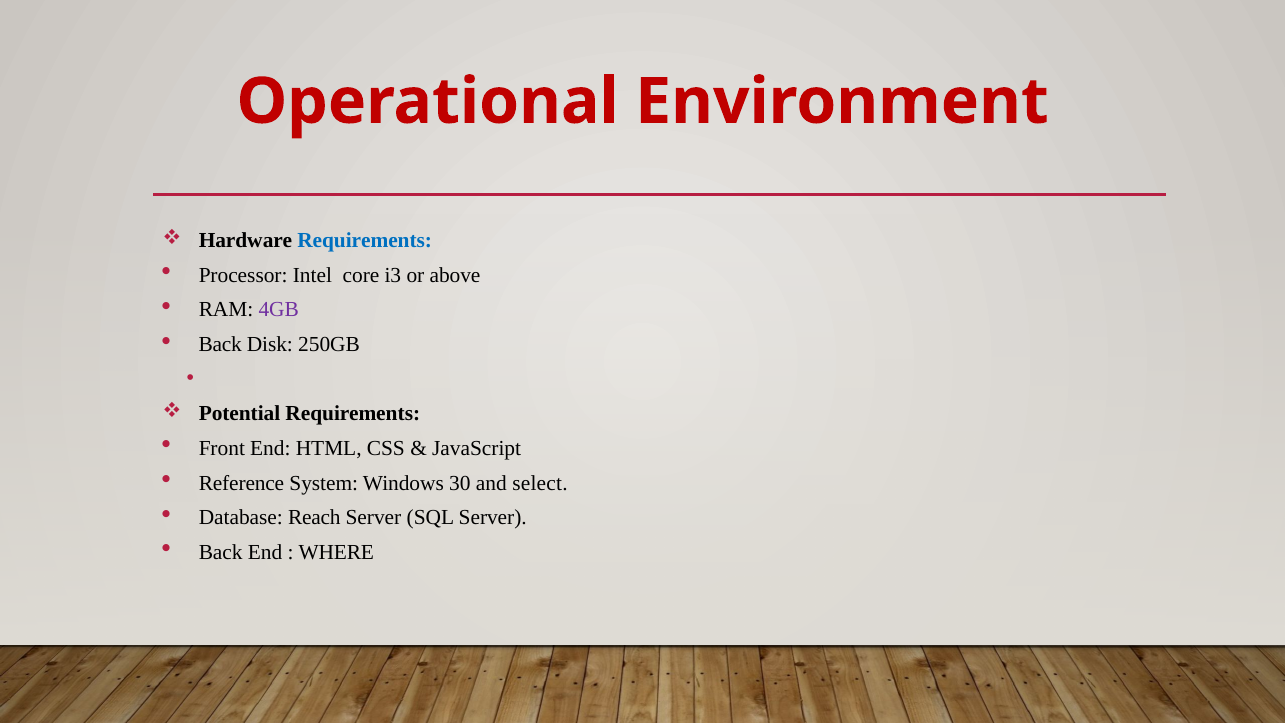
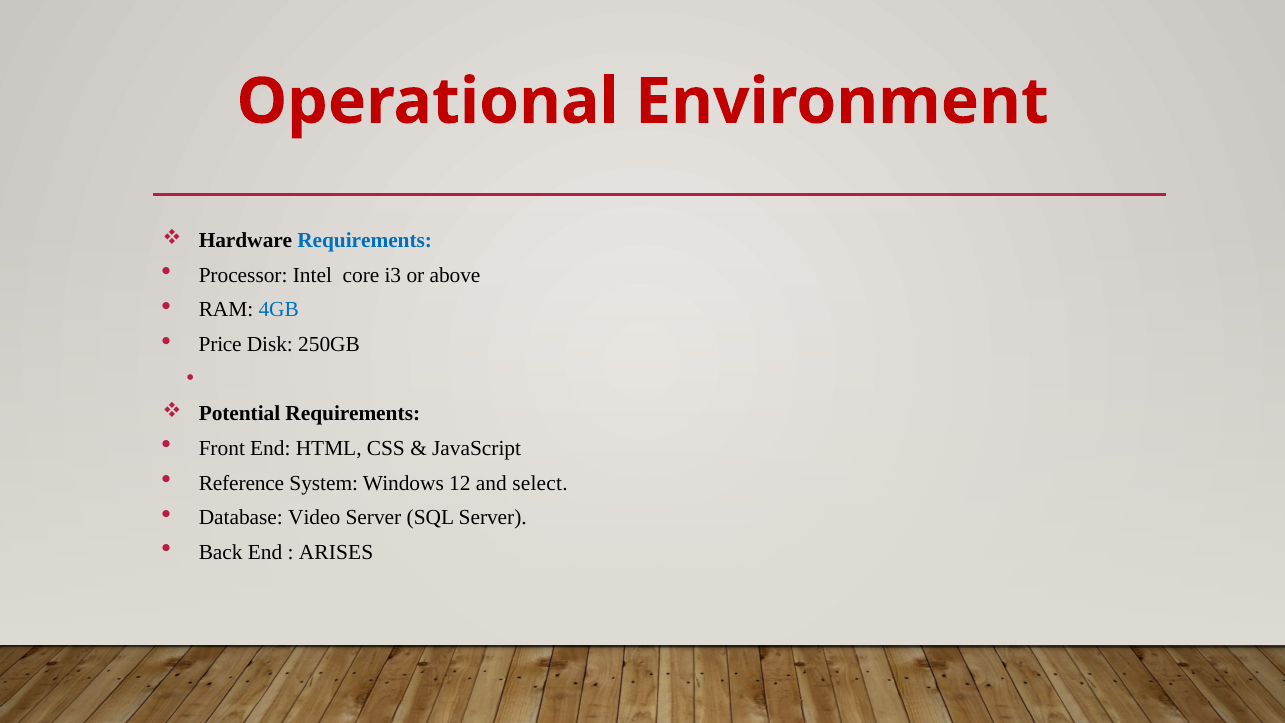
4GB colour: purple -> blue (279, 310)
Back: Back -> Price (220, 344)
30: 30 -> 12 (460, 483)
Reach: Reach -> Video (314, 518)
WHERE: WHERE -> ARISES (336, 552)
